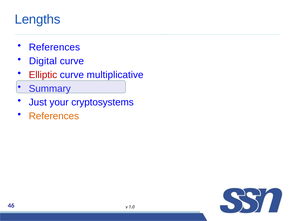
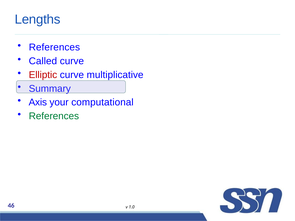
Digital: Digital -> Called (43, 61)
Just: Just -> Axis (38, 102)
cryptosystems: cryptosystems -> computational (102, 102)
References colour: orange -> green (54, 116)
